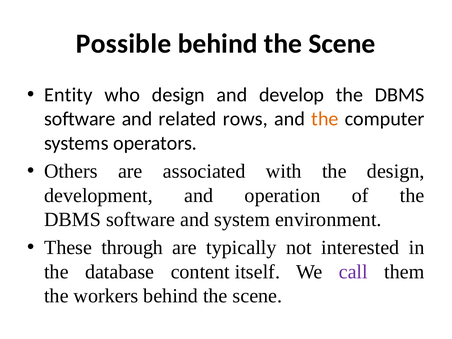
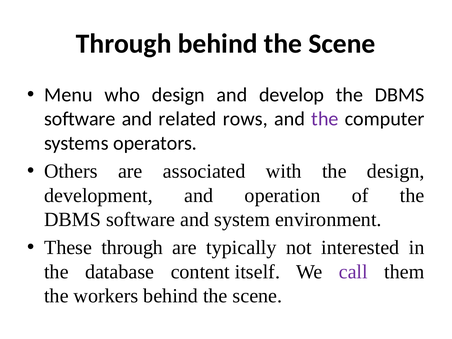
Possible: Possible -> Through (124, 44)
Entity: Entity -> Menu (68, 95)
the colour: orange -> purple (325, 119)
